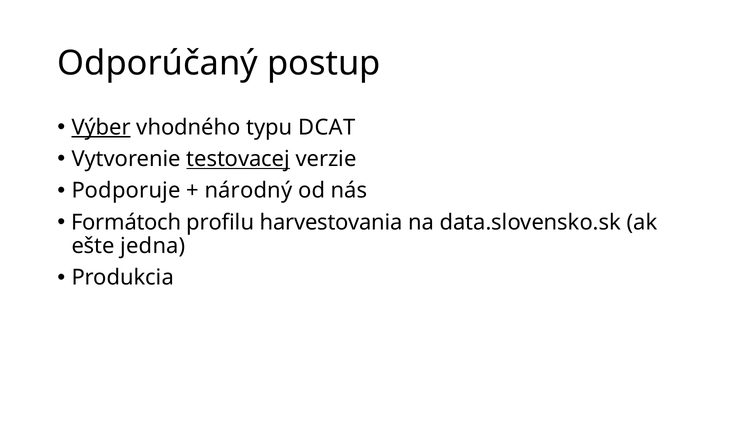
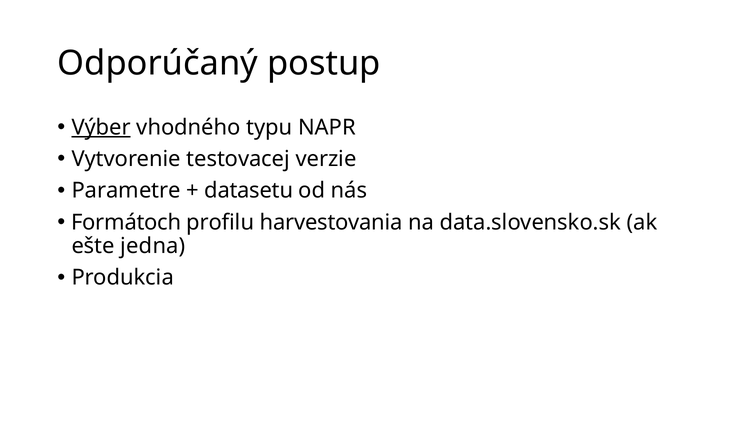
DCAT: DCAT -> NAPR (327, 127)
testovacej underline: present -> none (238, 159)
Podporuje: Podporuje -> Parametre (126, 190)
národný: národný -> datasetu (249, 190)
